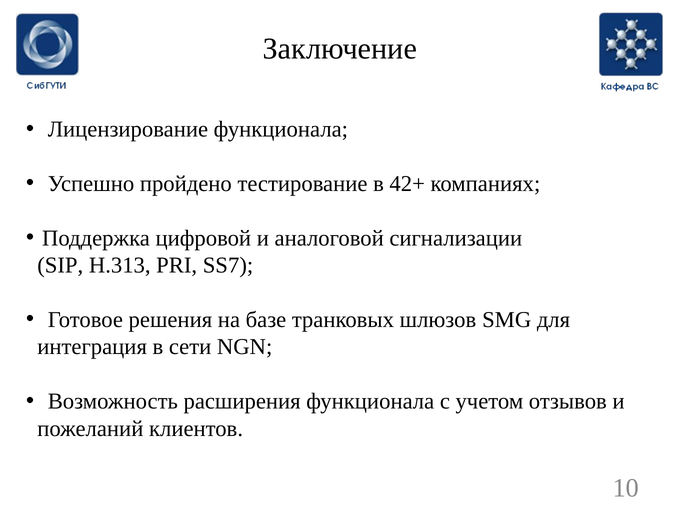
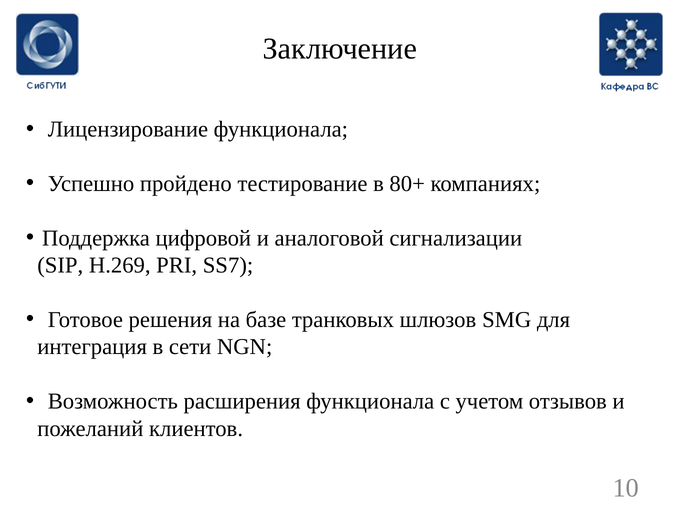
42+: 42+ -> 80+ (407, 184)
H.313: H.313 -> H.269 (120, 265)
